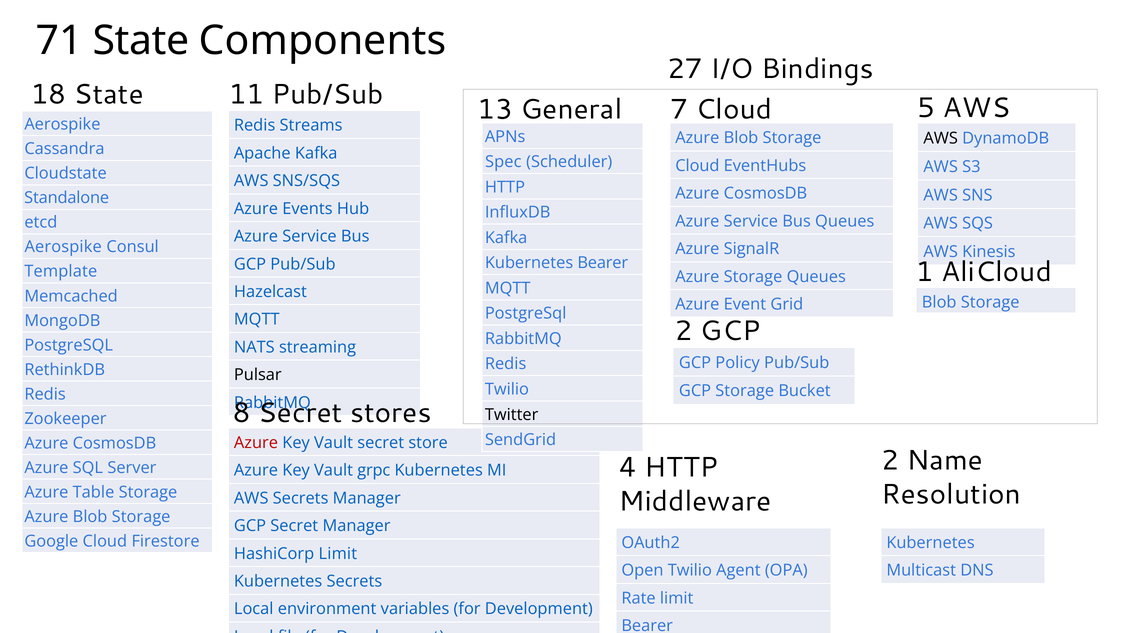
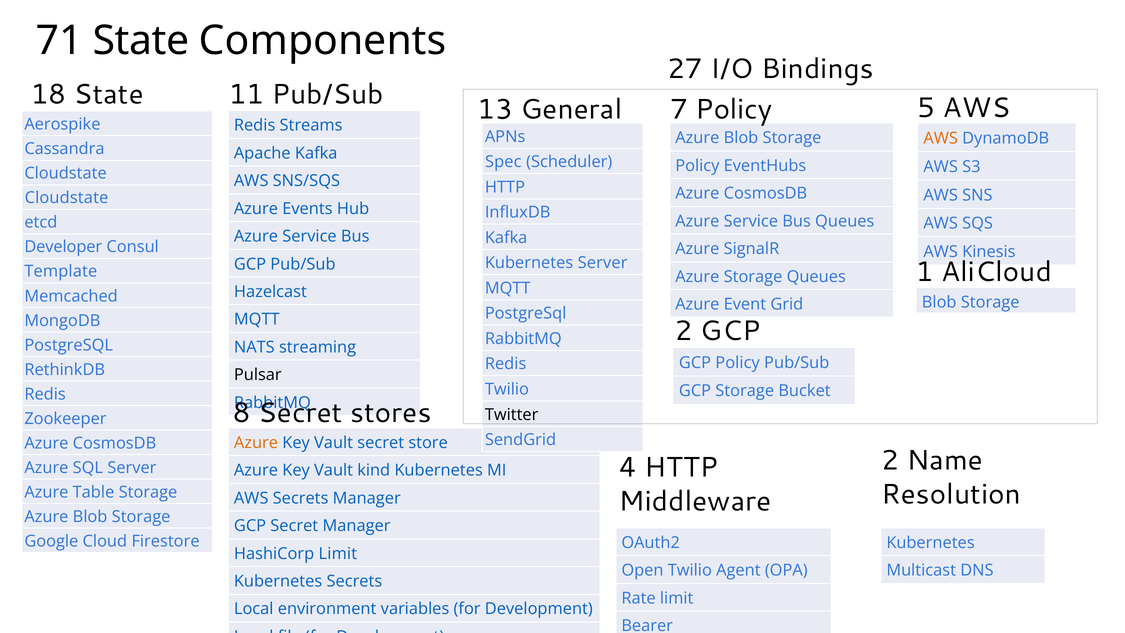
7 Cloud: Cloud -> Policy (734, 109)
AWS colour: black -> orange (941, 138)
Cloud: Cloud -> Policy (697, 166)
Standalone: Standalone -> Cloudstate (66, 198)
Aerospike: Aerospike -> Developer (63, 247)
Kubernetes Bearer: Bearer -> Server (603, 263)
Azure colour: red -> orange (256, 443)
grpc: grpc -> kind (374, 470)
